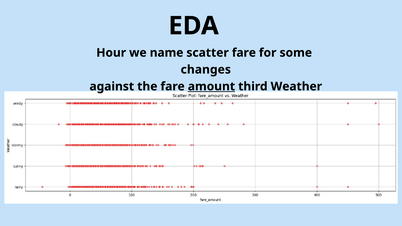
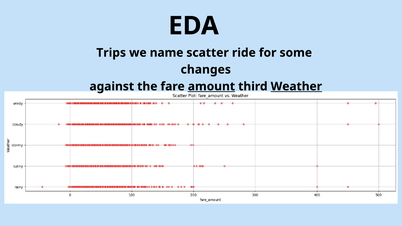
Hour: Hour -> Trips (111, 53)
scatter fare: fare -> ride (244, 53)
Weather underline: none -> present (296, 86)
